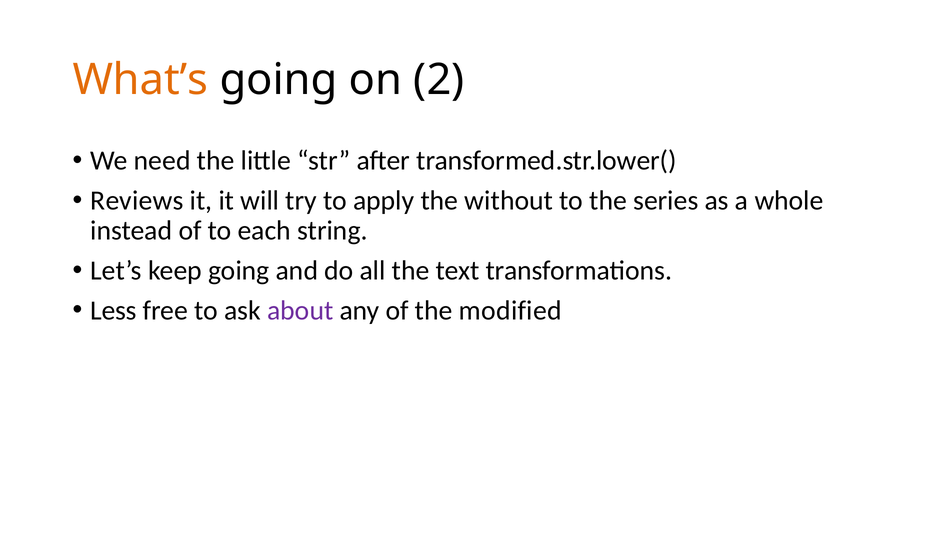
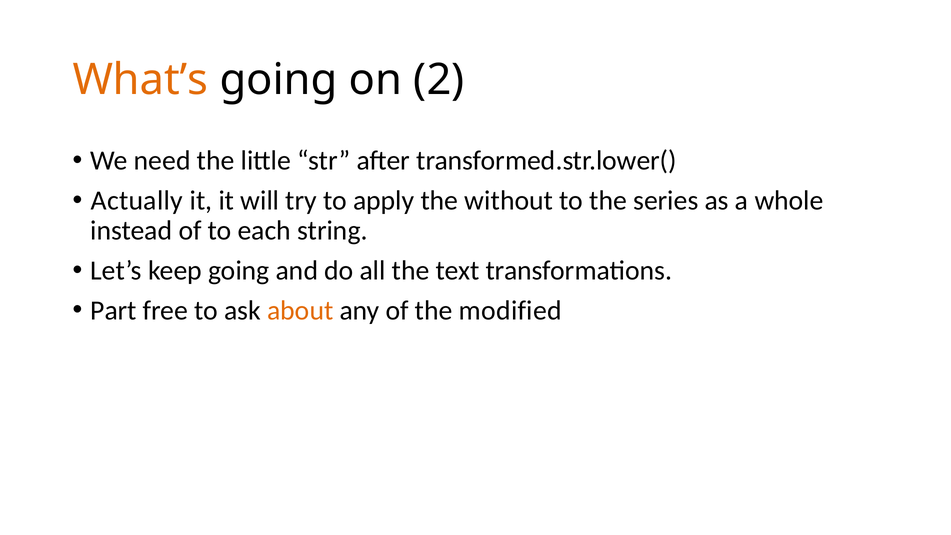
Reviews: Reviews -> Actually (137, 201)
Less: Less -> Part (113, 310)
about colour: purple -> orange (300, 310)
